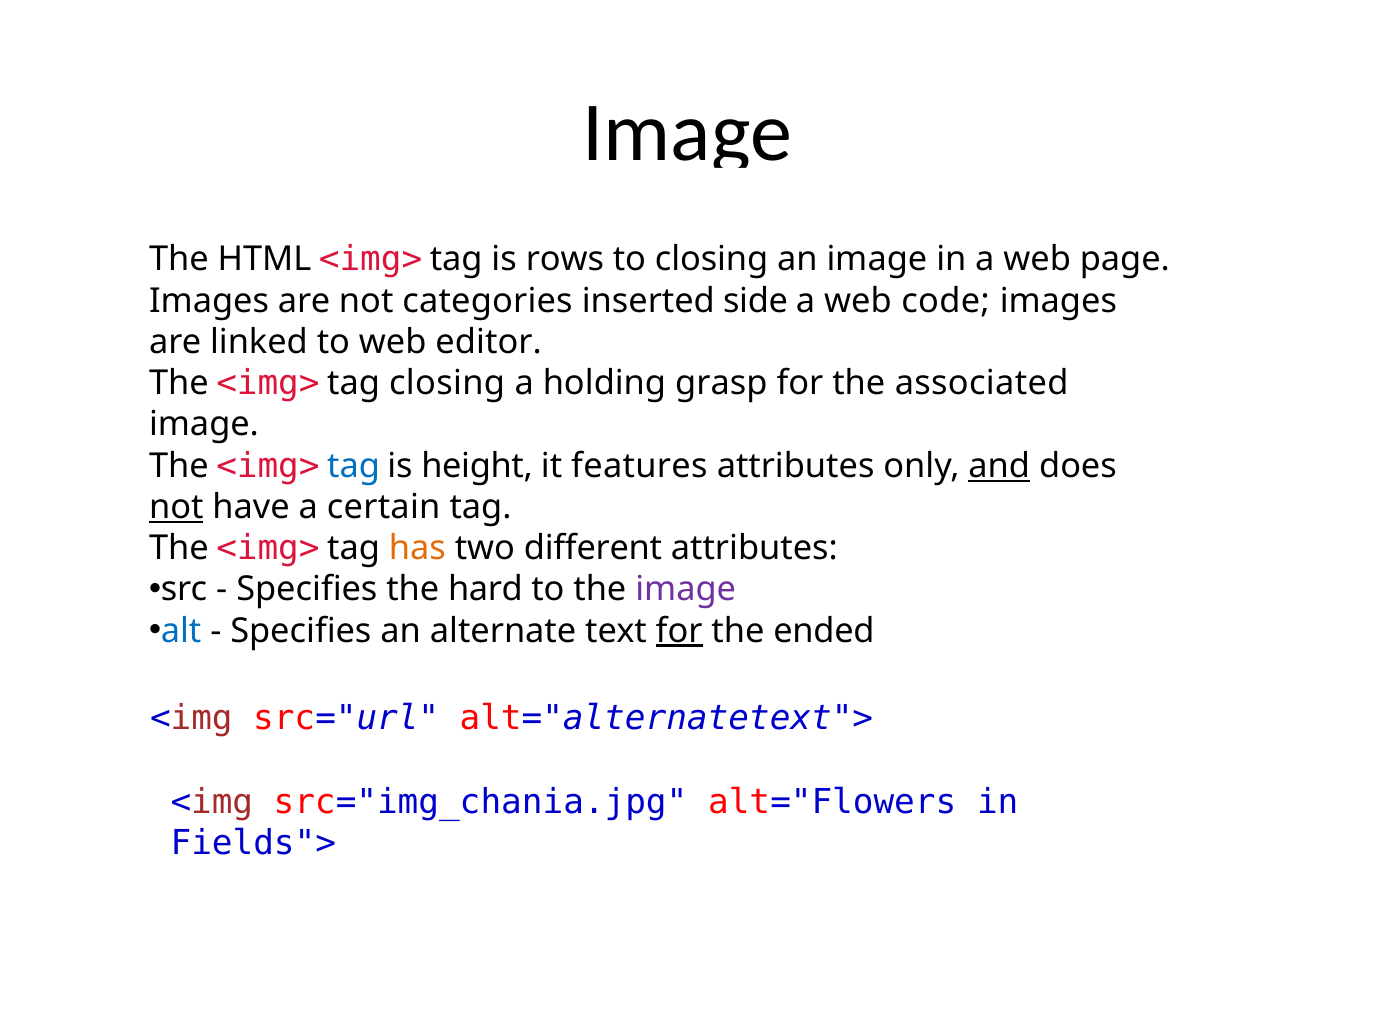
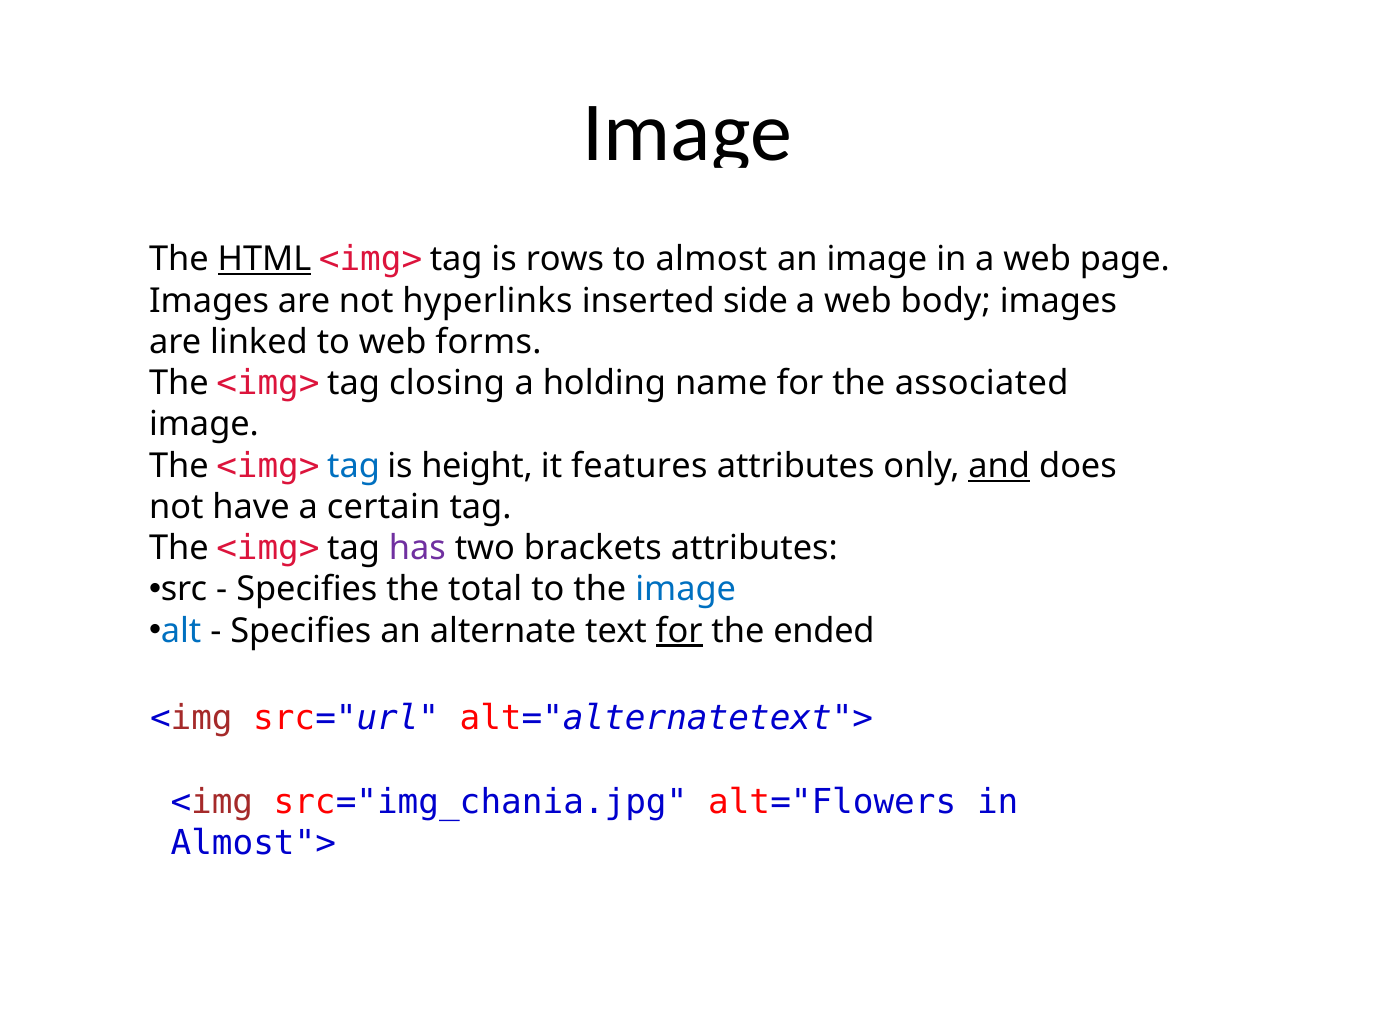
HTML underline: none -> present (264, 260)
to closing: closing -> almost (711, 260)
categories: categories -> hyperlinks (487, 301)
code: code -> body (946, 301)
editor: editor -> forms (489, 342)
grasp: grasp -> name (721, 383)
not underline: present -> none (176, 507)
has colour: orange -> purple (417, 548)
different: different -> brackets (593, 548)
hard: hard -> total (485, 590)
image colour: purple -> blue (686, 590)
Fields">: Fields"> -> Almost"> (253, 844)
